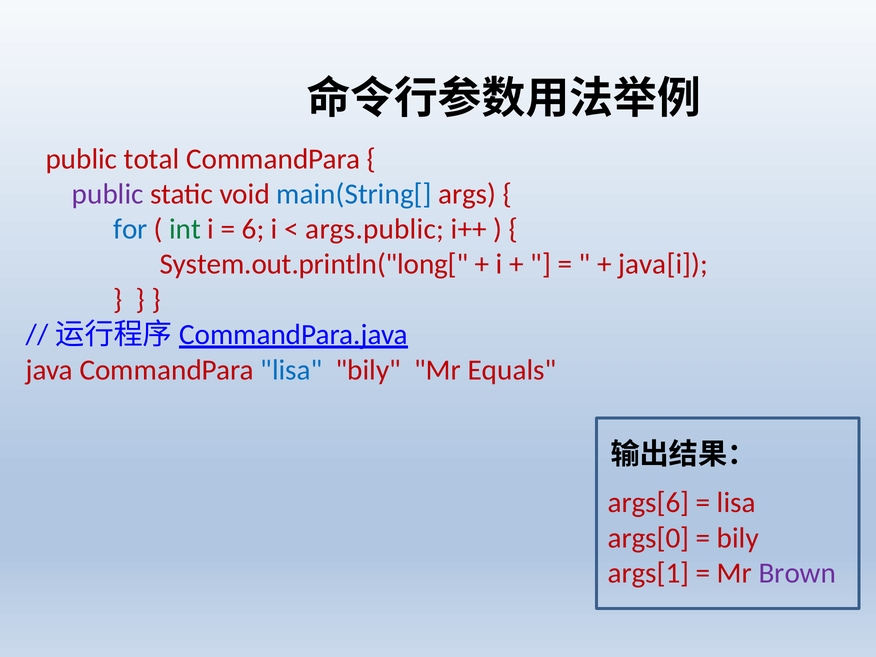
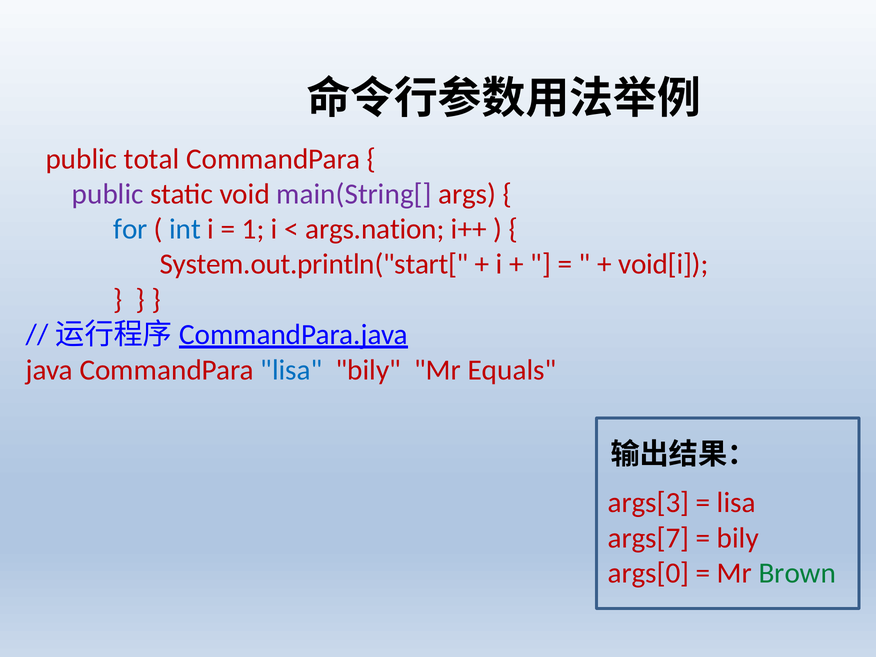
main(String[ colour: blue -> purple (354, 194)
int colour: green -> blue (185, 229)
6: 6 -> 1 (253, 229)
args.public: args.public -> args.nation (375, 229)
System.out.println("long[: System.out.println("long[ -> System.out.println("start[ (314, 264)
java[i: java[i -> void[i (663, 264)
args[6: args[6 -> args[3 (648, 503)
args[0: args[0 -> args[7 (648, 538)
args[1: args[1 -> args[0 (648, 573)
Brown colour: purple -> green (797, 573)
